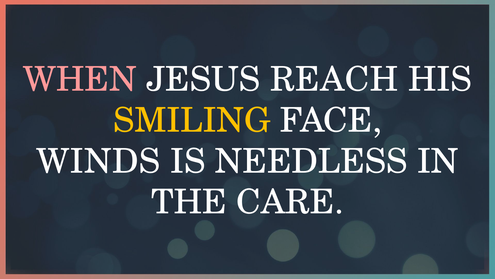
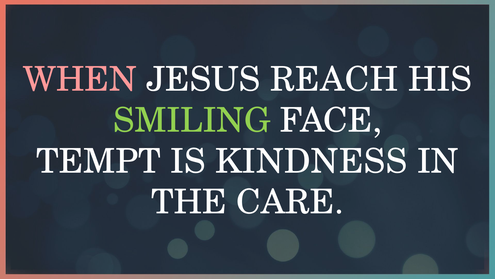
SMILING colour: yellow -> light green (192, 120)
WINDS: WINDS -> TEMPT (98, 161)
NEEDLESS: NEEDLESS -> KINDNESS (311, 161)
